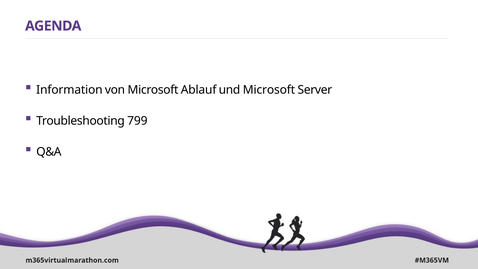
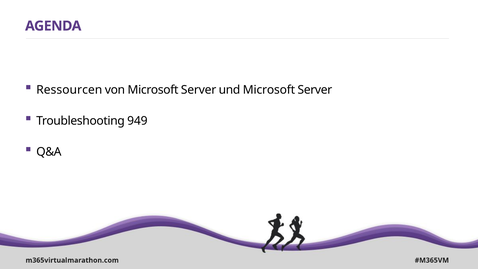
Information: Information -> Ressourcen (69, 90)
von Microsoft Ablauf: Ablauf -> Server (199, 90)
799: 799 -> 949 (137, 121)
